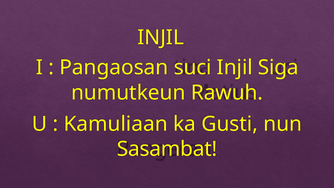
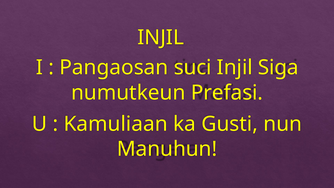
Rawuh: Rawuh -> Prefasi (227, 93)
Sasambat: Sasambat -> Manuhun (167, 149)
